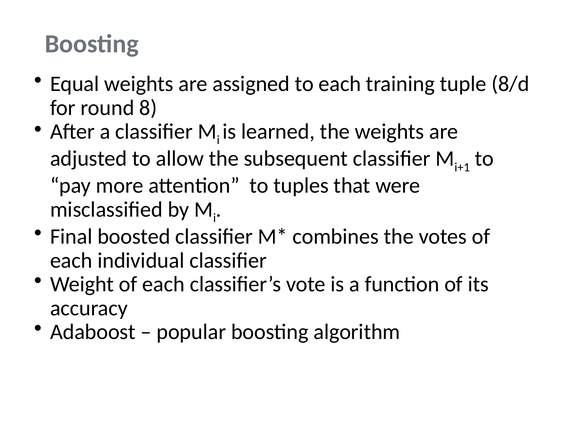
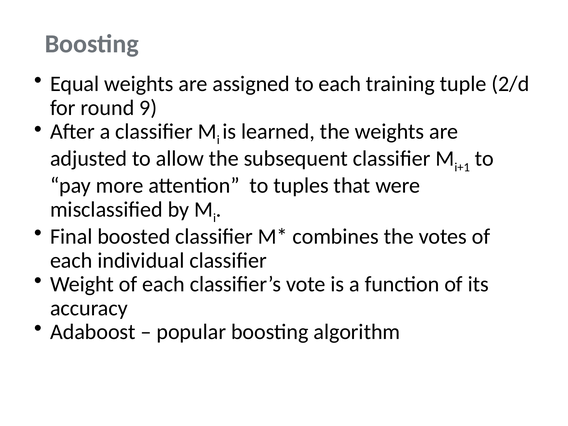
8/d: 8/d -> 2/d (510, 84)
8: 8 -> 9 (148, 108)
